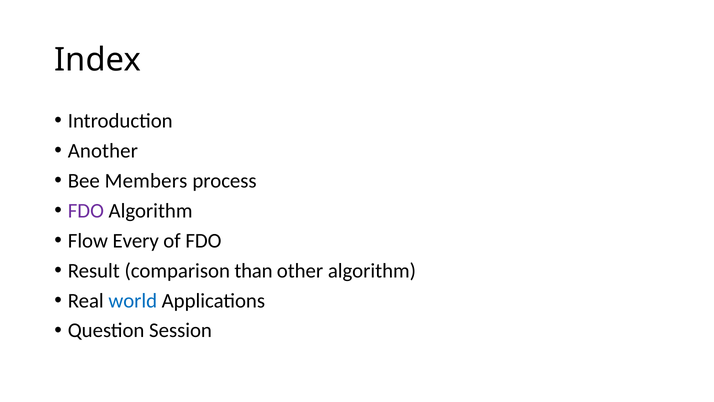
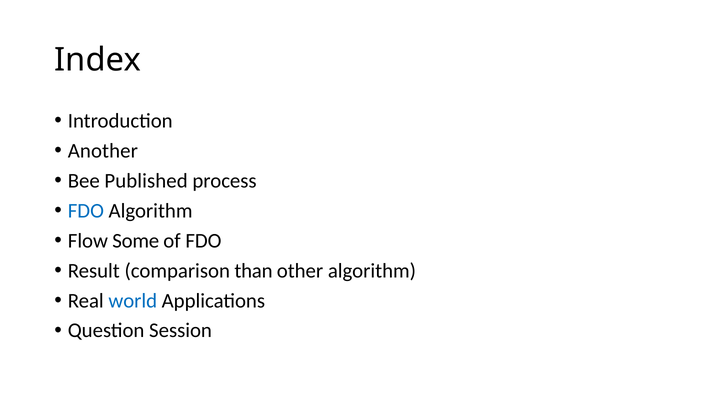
Members: Members -> Published (146, 181)
FDO colour: purple -> blue (86, 211)
Every: Every -> Some (136, 240)
